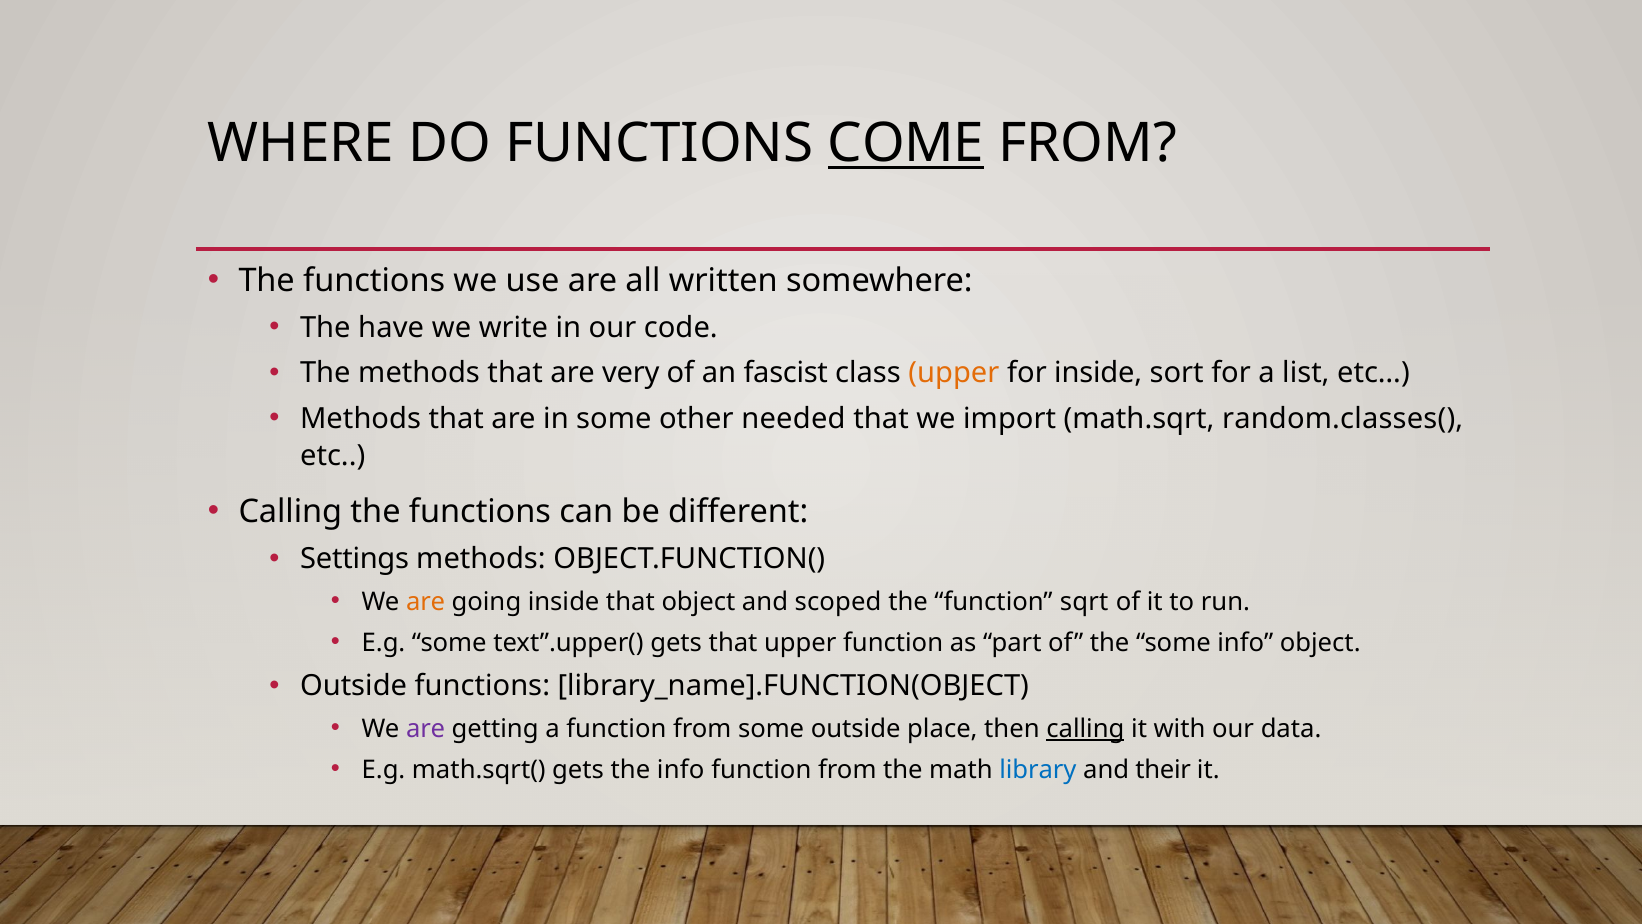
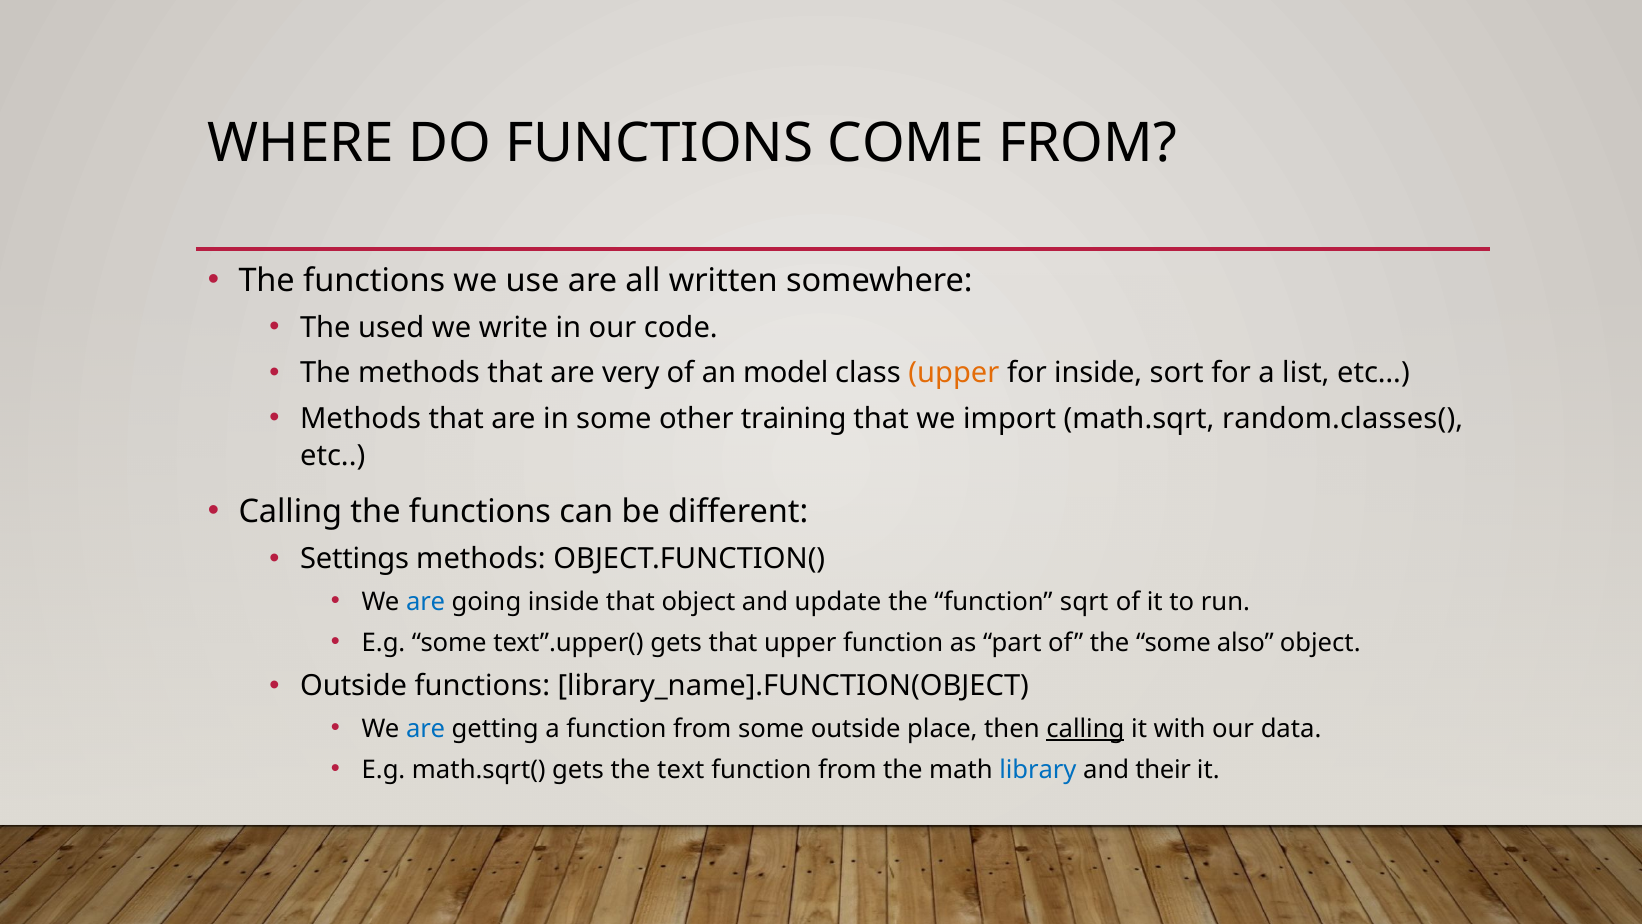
COME underline: present -> none (906, 144)
have: have -> used (391, 328)
fascist: fascist -> model (786, 373)
needed: needed -> training (794, 418)
are colour: orange -> blue (426, 602)
scoped: scoped -> update (838, 602)
some info: info -> also (1245, 642)
are colour: purple -> blue (426, 729)
the info: info -> text (681, 770)
